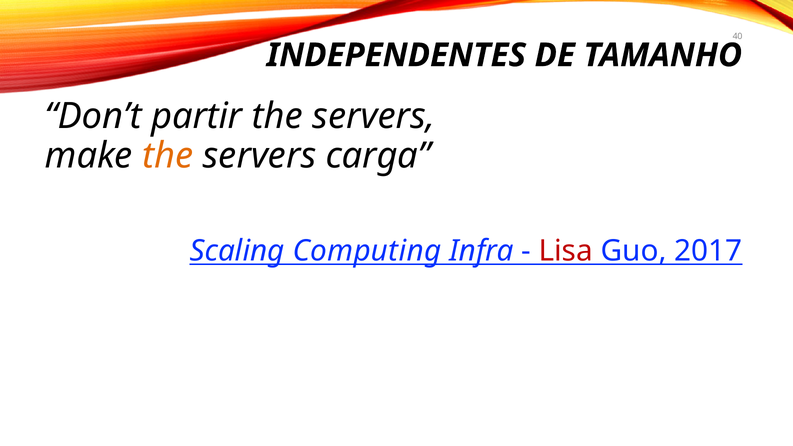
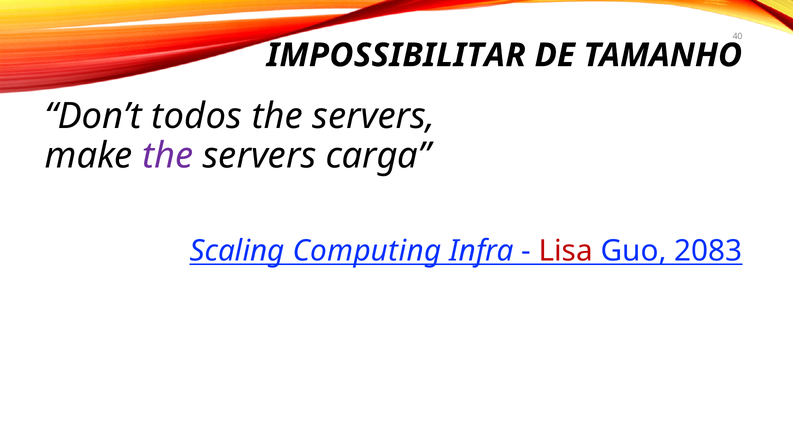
INDEPENDENTES: INDEPENDENTES -> IMPOSSIBILITAR (396, 55)
partir: partir -> todos (197, 116)
the colour: orange -> purple (168, 156)
2017: 2017 -> 2083 (708, 251)
